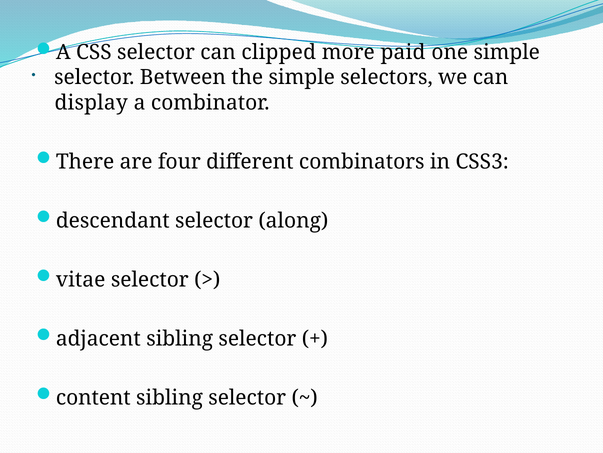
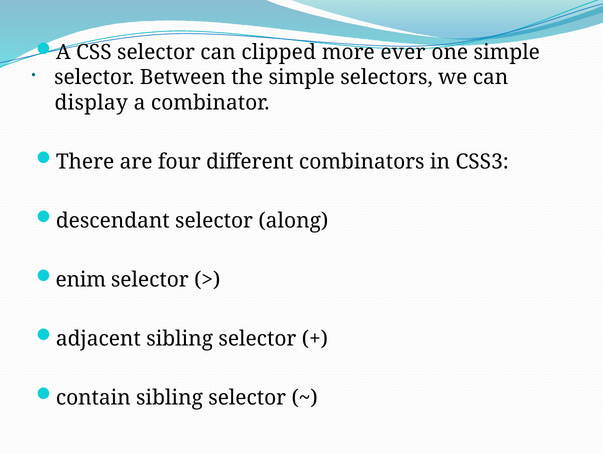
paid: paid -> ever (403, 52)
vitae: vitae -> enim (81, 279)
content: content -> contain (93, 397)
